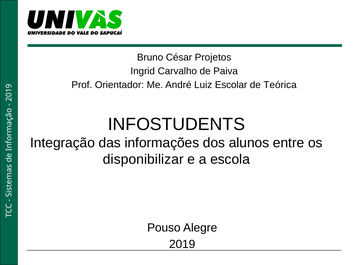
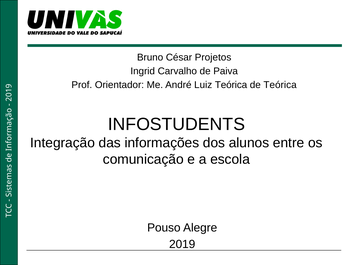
Luiz Escolar: Escolar -> Teórica (231, 85)
disponibilizar: disponibilizar -> comunicação (143, 159)
